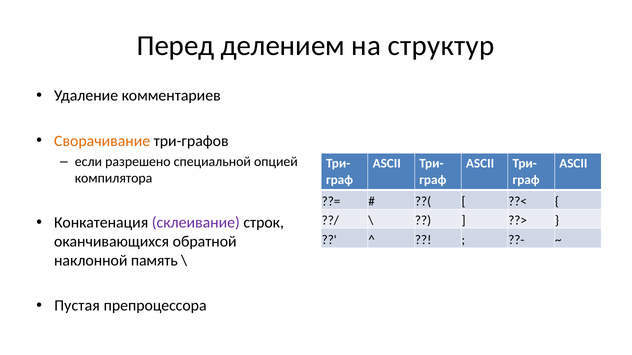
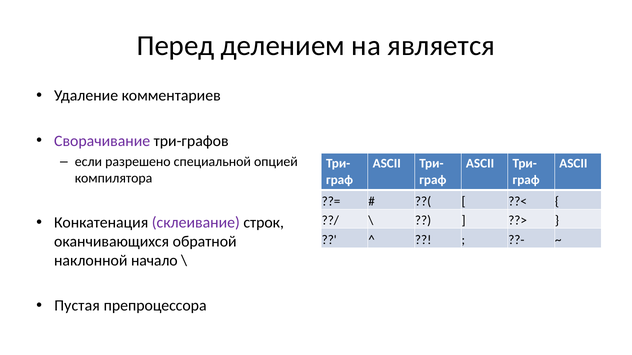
структур: структур -> является (441, 46)
Сворачивание colour: orange -> purple (102, 141)
память: память -> начало (154, 261)
